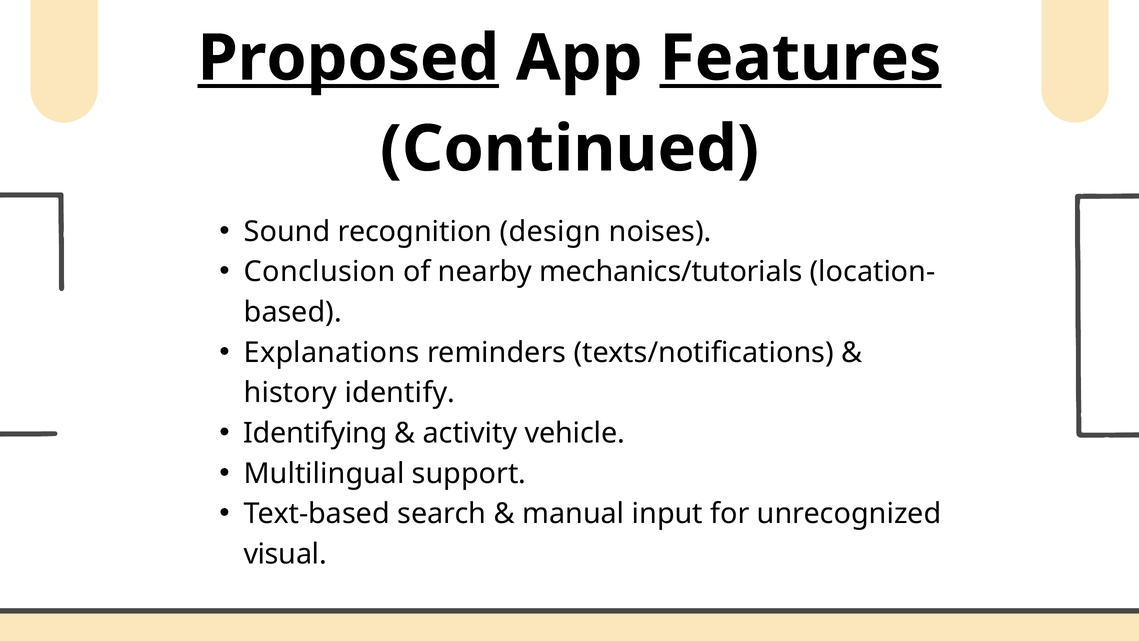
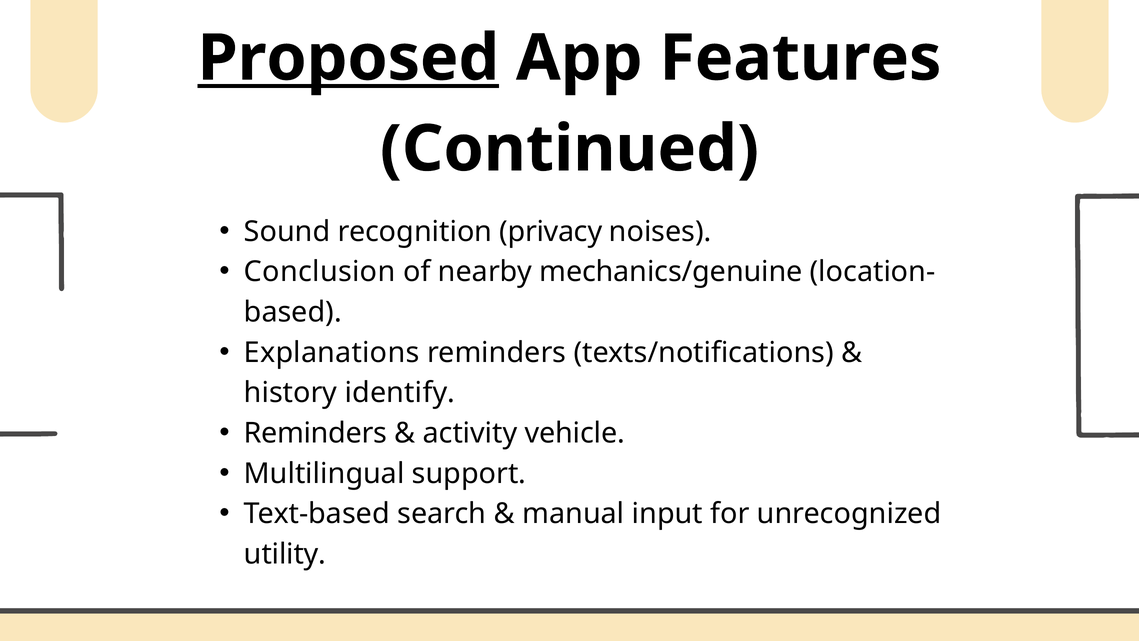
Features underline: present -> none (800, 58)
design: design -> privacy (551, 231)
mechanics/tutorials: mechanics/tutorials -> mechanics/genuine (671, 272)
Identifying: Identifying -> Reminders (315, 433)
visual: visual -> utility (285, 554)
